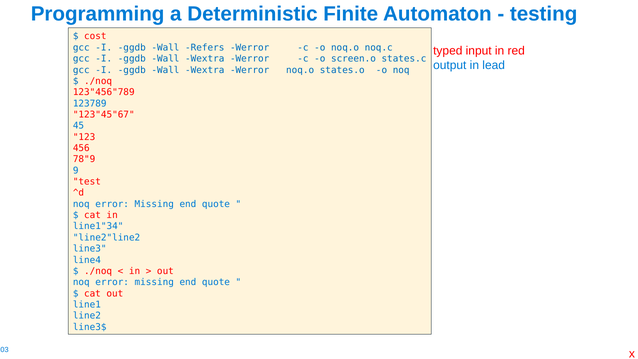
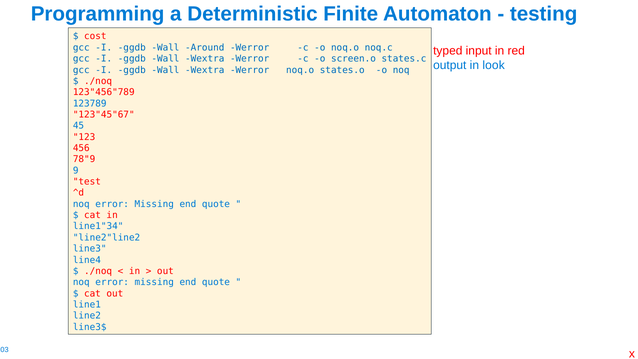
Refers: Refers -> Around (205, 48)
lead: lead -> look (494, 65)
